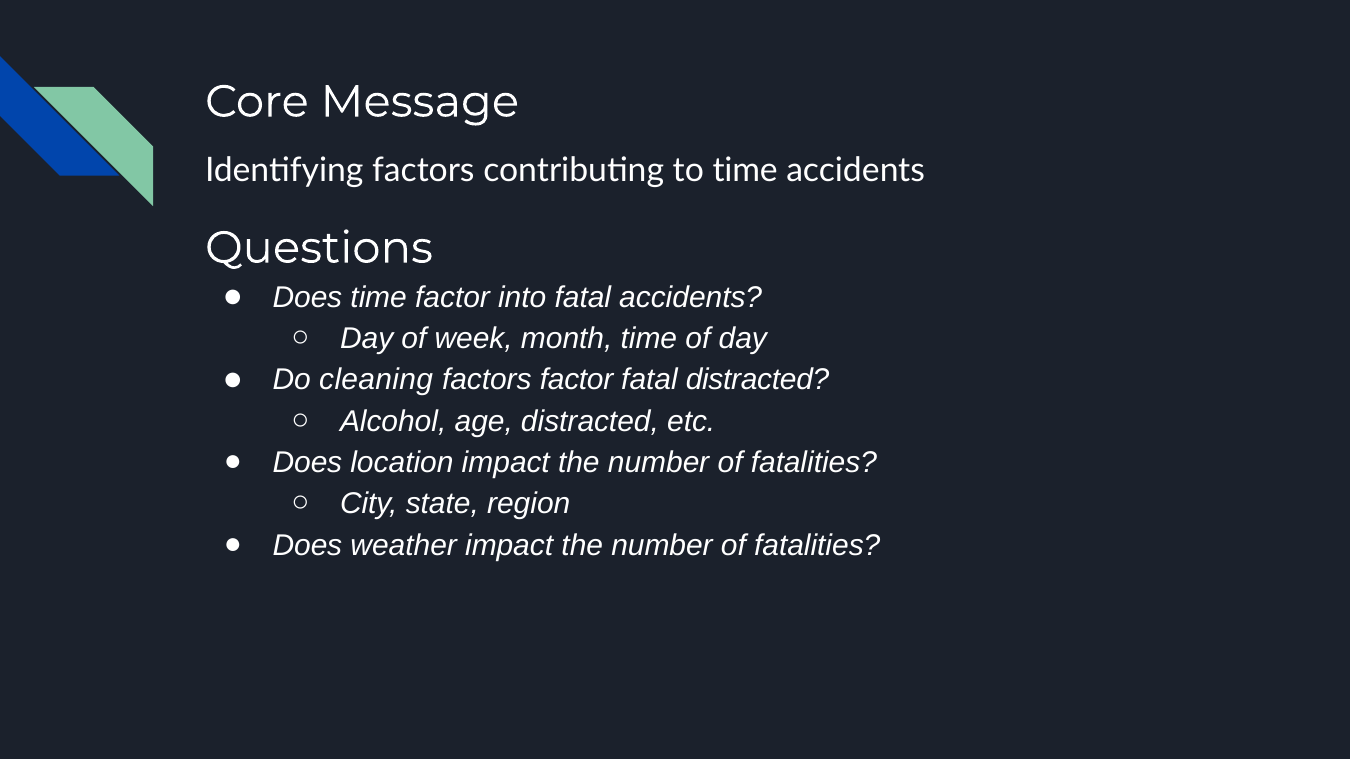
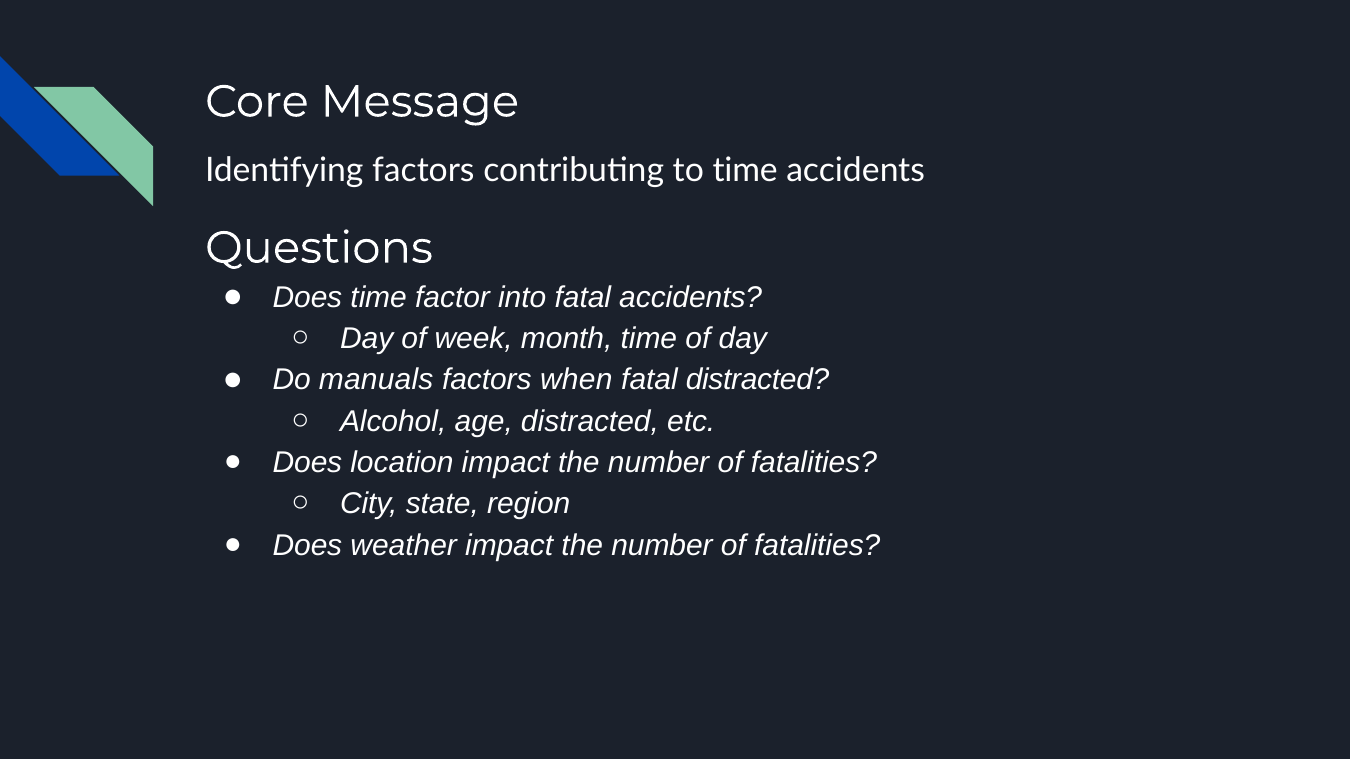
cleaning: cleaning -> manuals (376, 380)
factors factor: factor -> when (576, 380)
